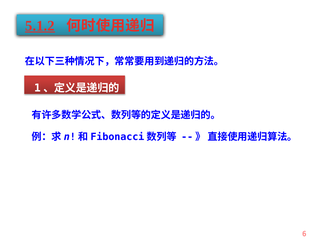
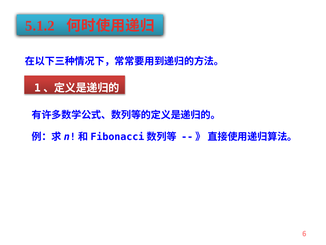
5.1.2 underline: present -> none (40, 26)
